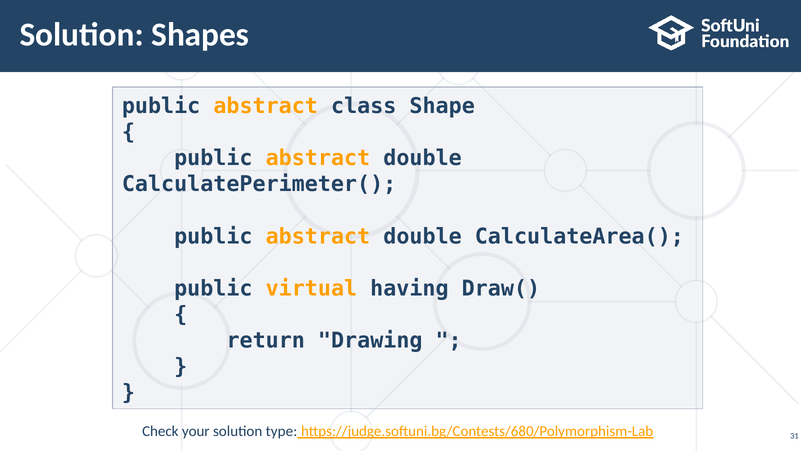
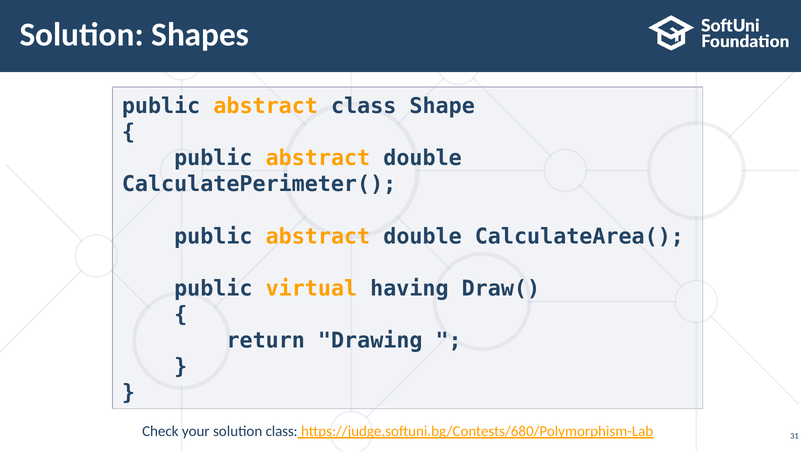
solution type: type -> class (282, 431)
